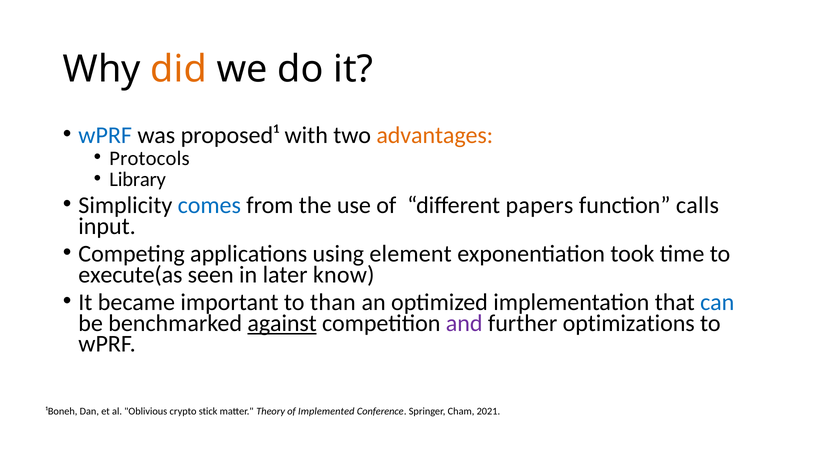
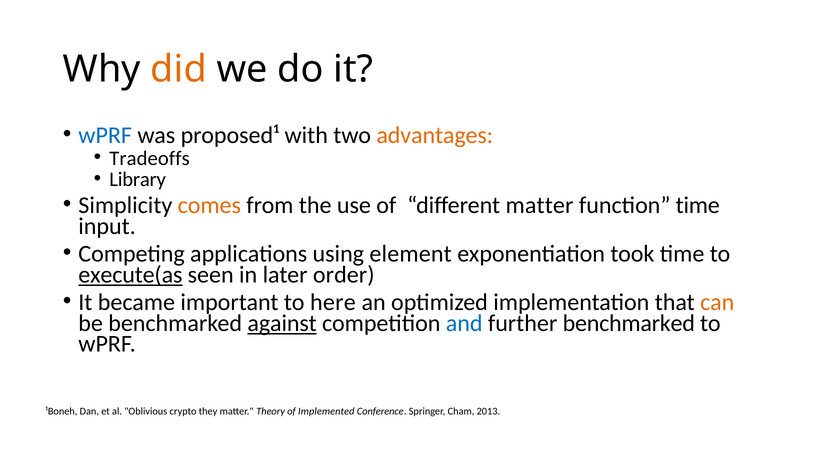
Protocols: Protocols -> Tradeoffs (150, 158)
comes colour: blue -> orange (209, 205)
different papers: papers -> matter (539, 205)
function calls: calls -> time (698, 205)
execute(as underline: none -> present (130, 275)
know: know -> order (344, 275)
than: than -> here (333, 302)
can colour: blue -> orange (717, 302)
and colour: purple -> blue (464, 323)
further optimizations: optimizations -> benchmarked (629, 323)
stick: stick -> they (208, 411)
2021: 2021 -> 2013 (488, 411)
